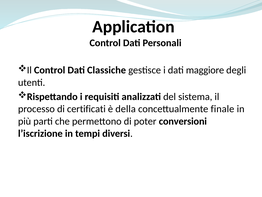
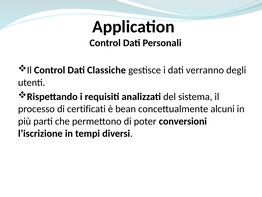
maggiore: maggiore -> verranno (205, 70)
della: della -> bean (126, 109)
finale: finale -> alcuni (223, 109)
